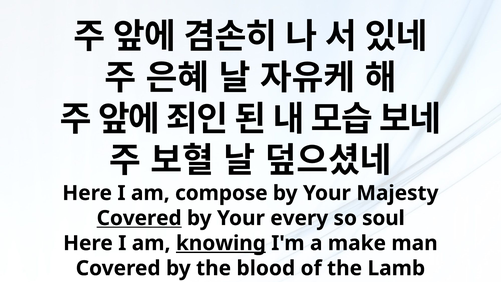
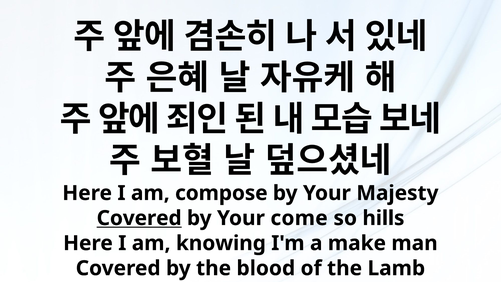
every: every -> come (299, 218)
soul: soul -> hills (383, 218)
knowing underline: present -> none (221, 243)
